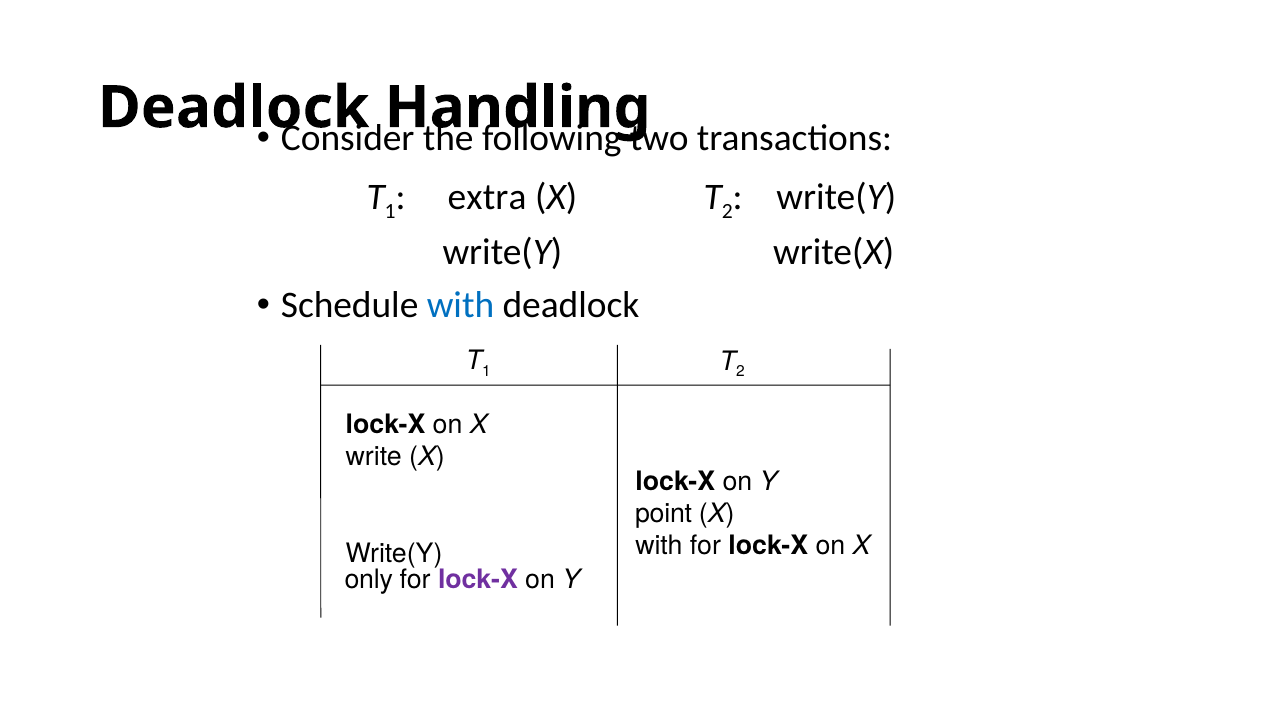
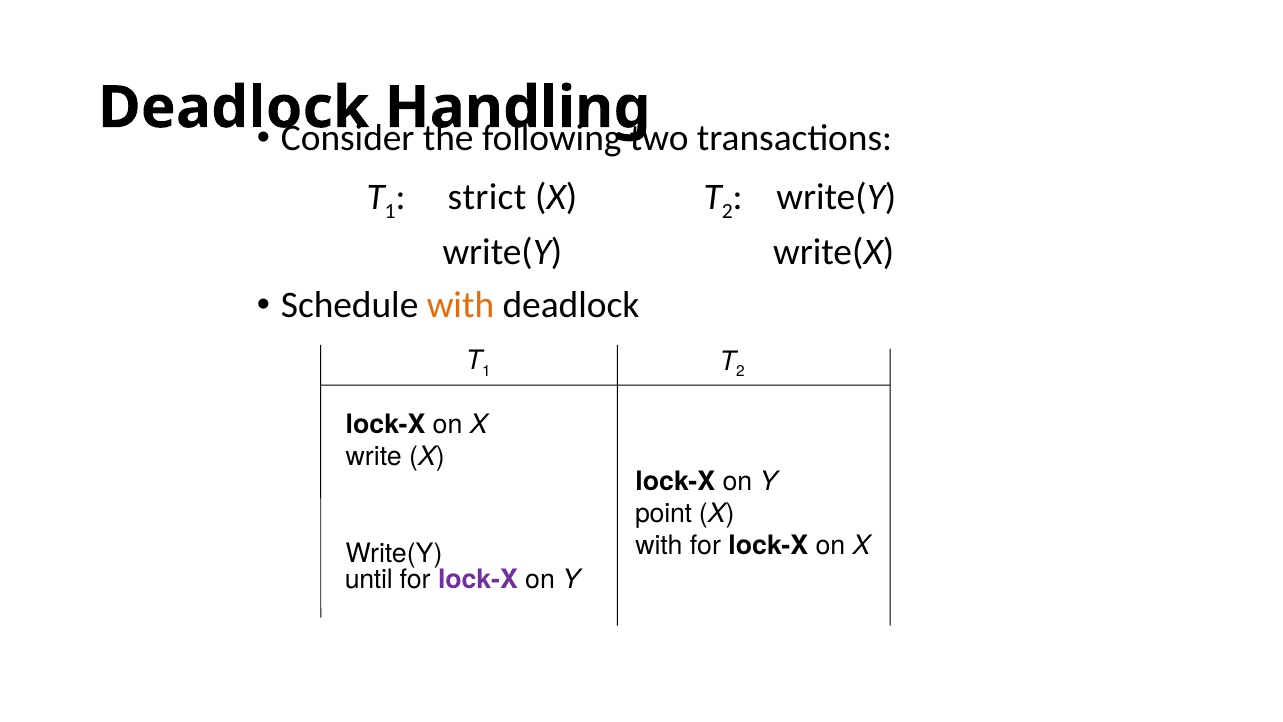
extra: extra -> strict (487, 197)
with colour: blue -> orange (460, 305)
only: only -> until (369, 580)
